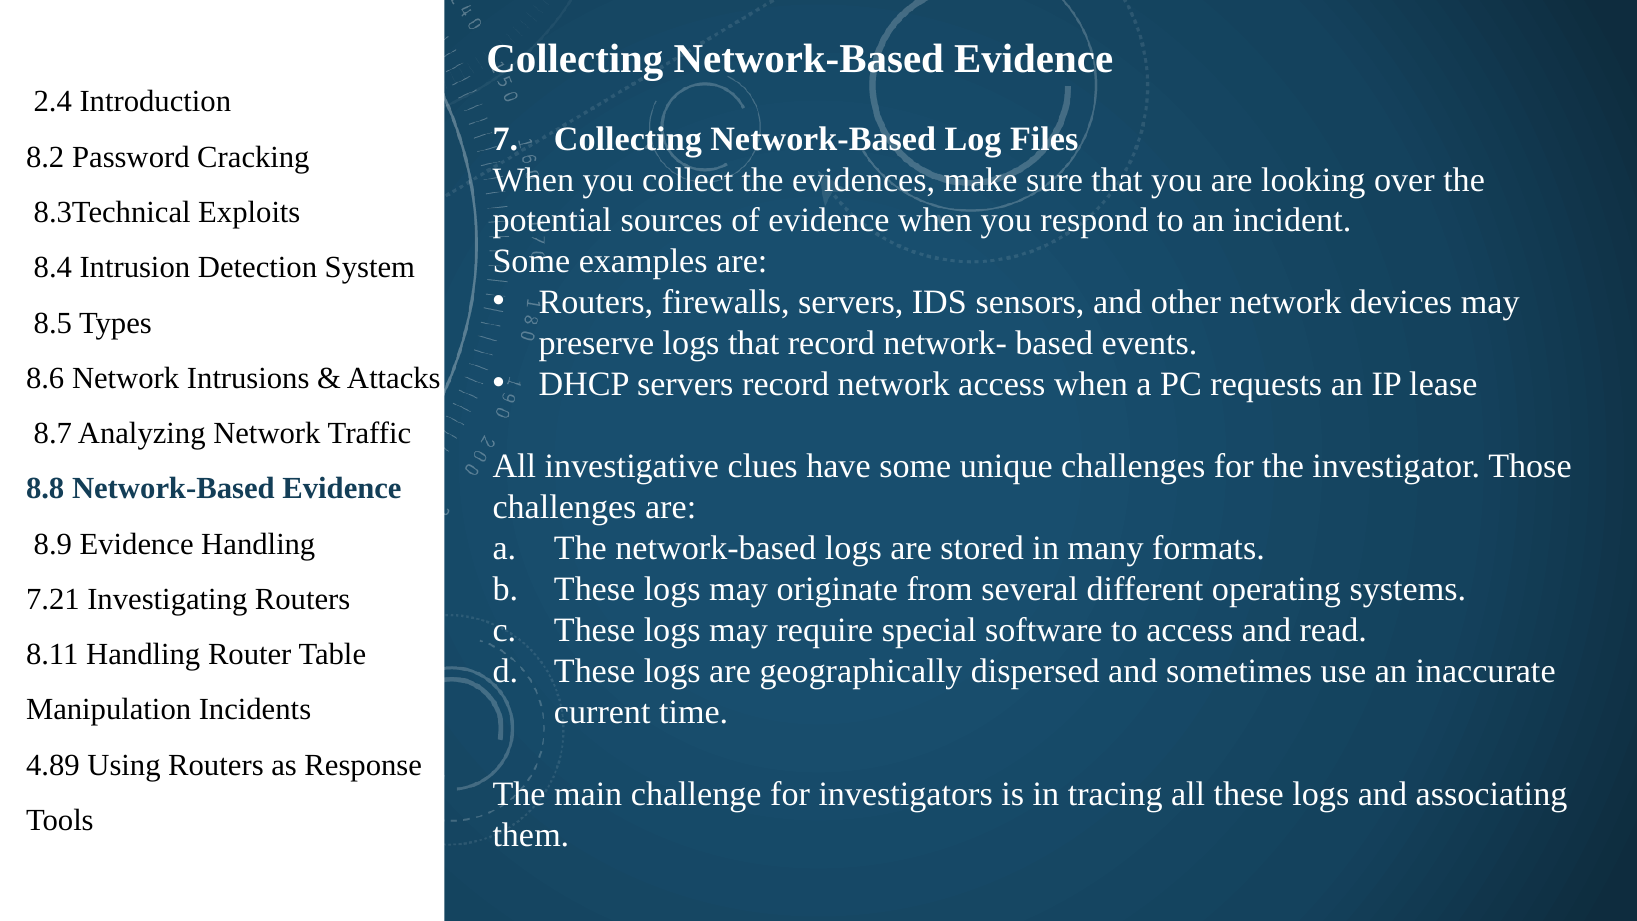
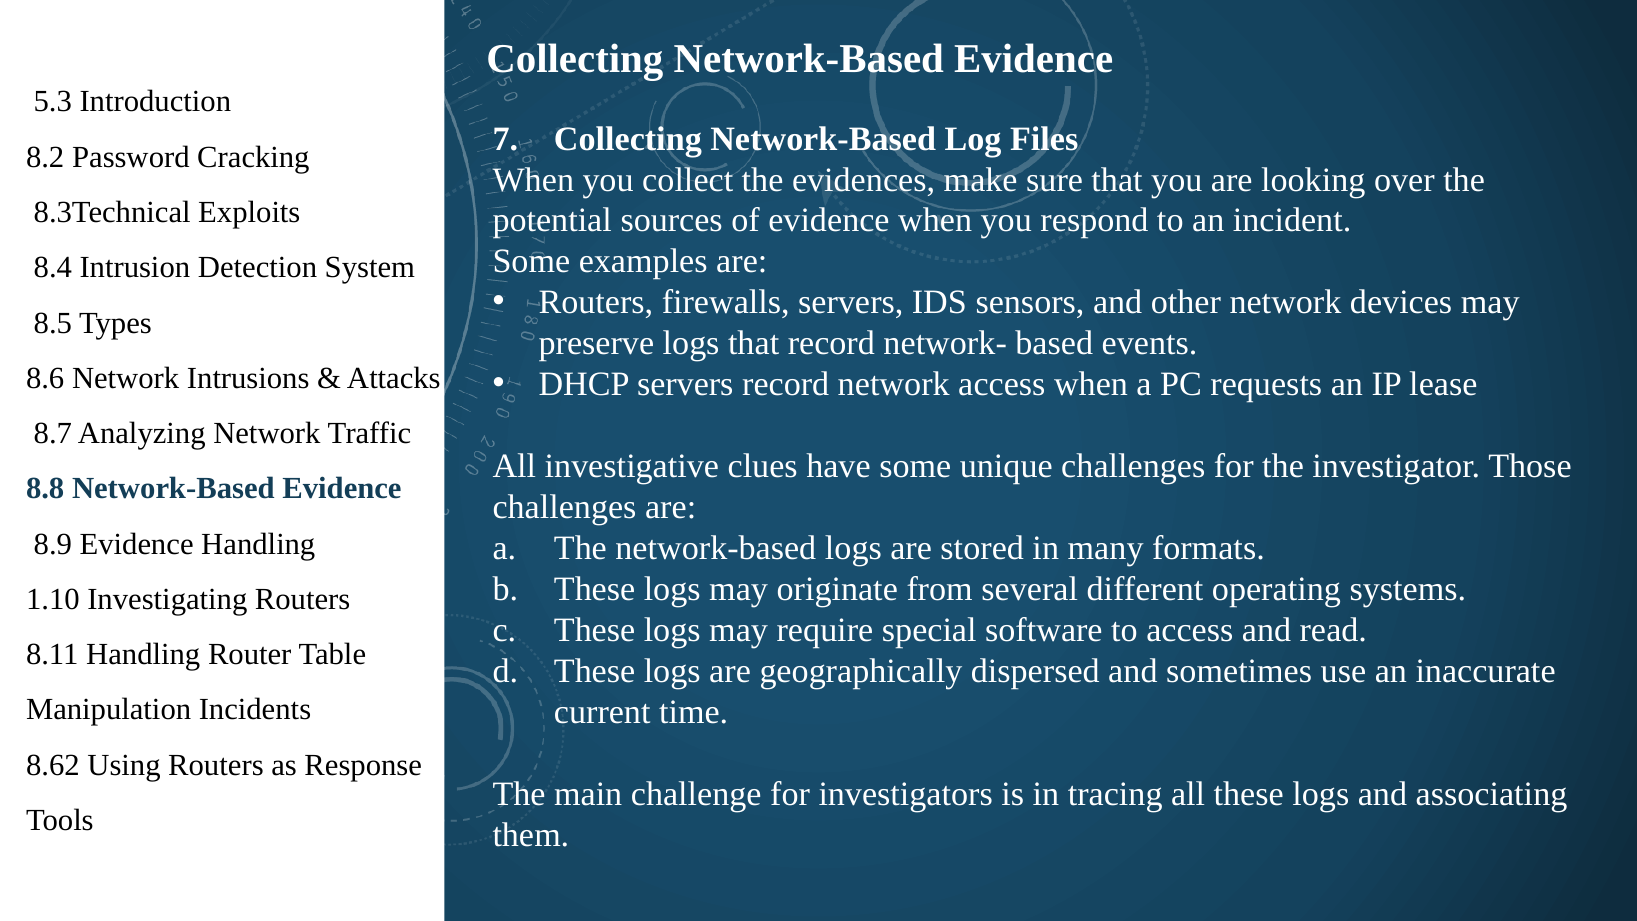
2.4: 2.4 -> 5.3 (53, 102)
7.21: 7.21 -> 1.10 (53, 599)
4.89: 4.89 -> 8.62 (53, 765)
